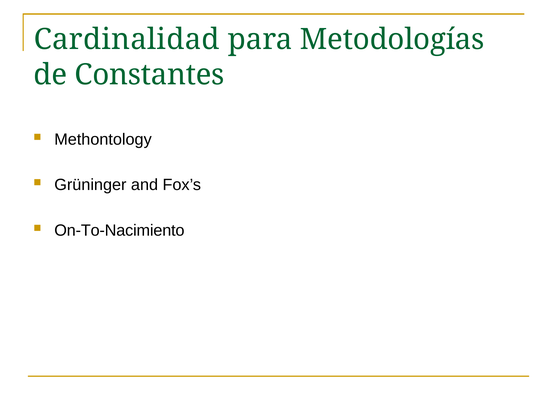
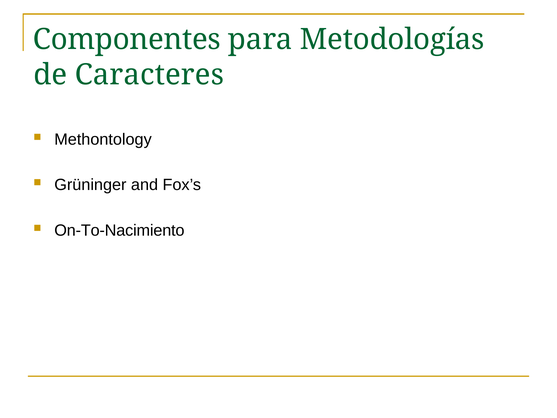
Cardinalidad: Cardinalidad -> Componentes (127, 39)
Constantes: Constantes -> Caracteres (149, 75)
